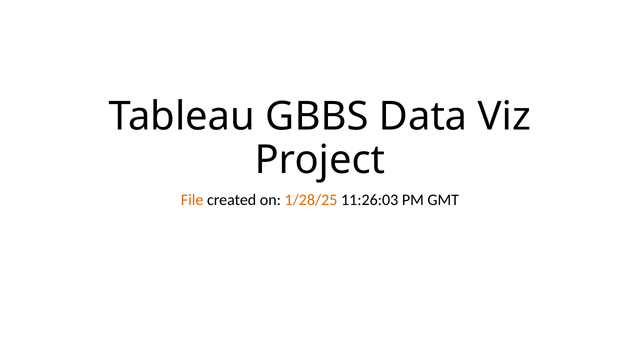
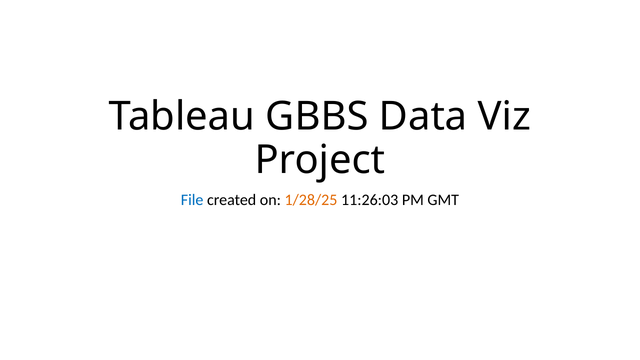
File colour: orange -> blue (192, 200)
